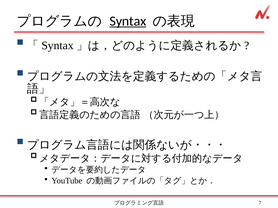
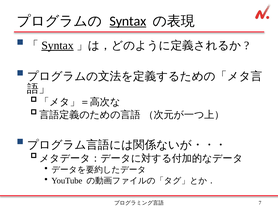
Syntax underline: none -> present (58, 46)
